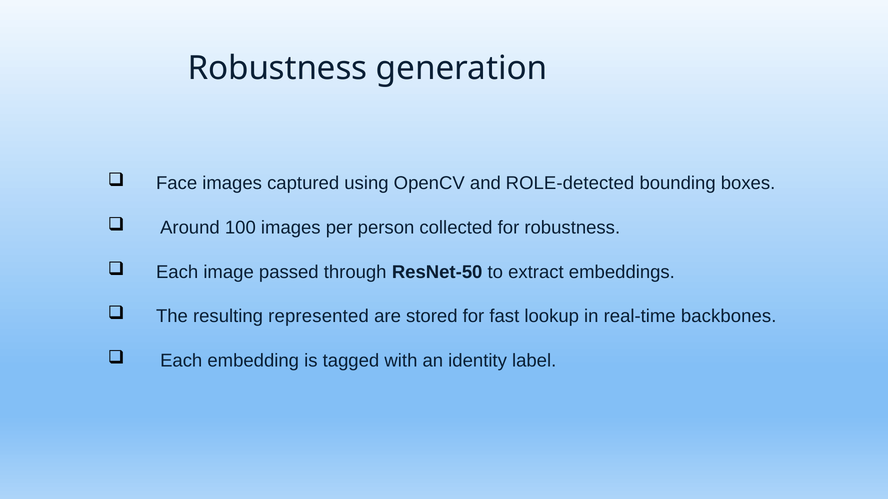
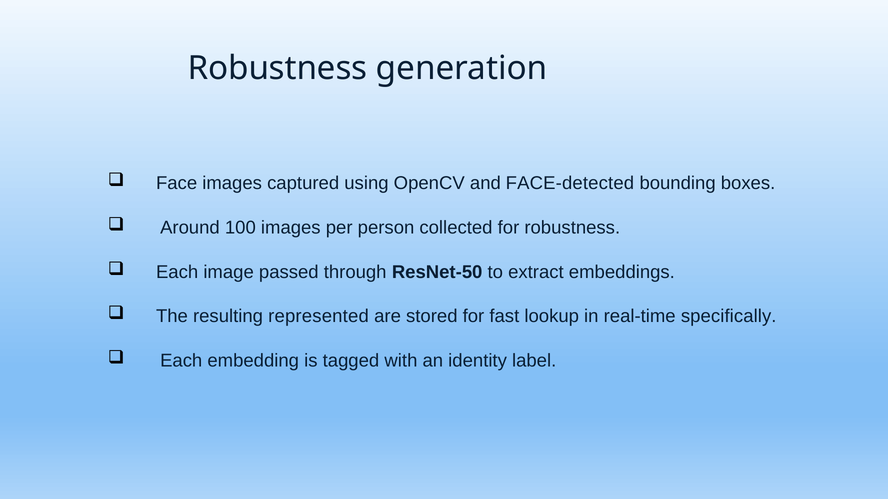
ROLE-detected: ROLE-detected -> FACE-detected (570, 183)
backbones: backbones -> specifically (729, 317)
